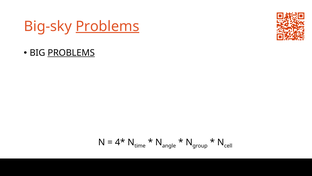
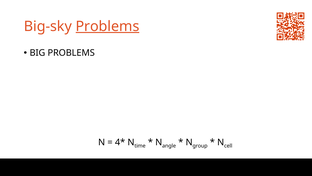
PROBLEMS underline: present -> none (71, 53)
